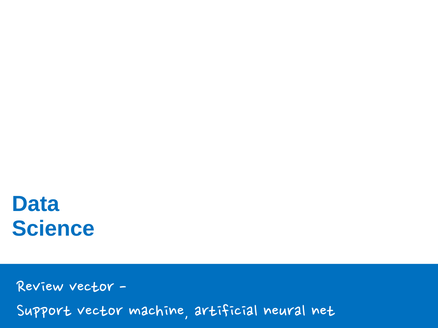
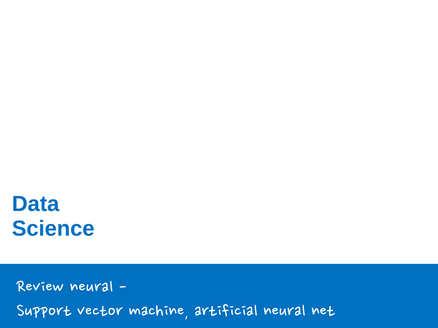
Review vector: vector -> neural (91, 288)
